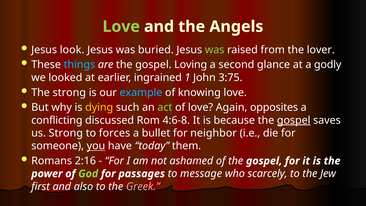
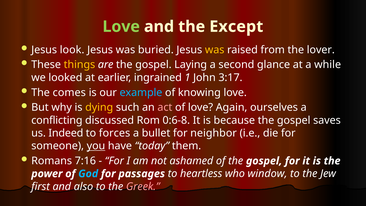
Angels: Angels -> Except (236, 27)
was colour: light green -> yellow (215, 50)
things colour: light blue -> yellow (79, 65)
Loving: Loving -> Laying (191, 65)
godly: godly -> while (328, 65)
3:75: 3:75 -> 3:17 (230, 77)
The strong: strong -> comes (69, 92)
act colour: light green -> pink (165, 107)
opposites: opposites -> ourselves (274, 107)
4:6-8: 4:6-8 -> 0:6-8 (176, 120)
gospel underline: present -> none (294, 120)
us Strong: Strong -> Indeed (66, 133)
2:16: 2:16 -> 7:16 (85, 161)
God colour: light green -> light blue (88, 174)
message: message -> heartless (201, 174)
scarcely: scarcely -> window (267, 174)
